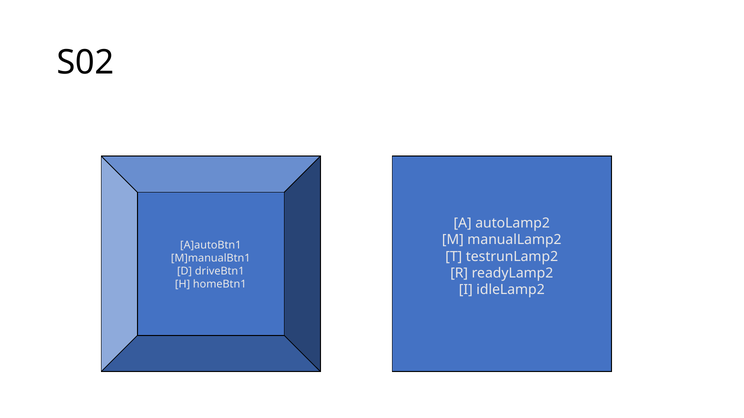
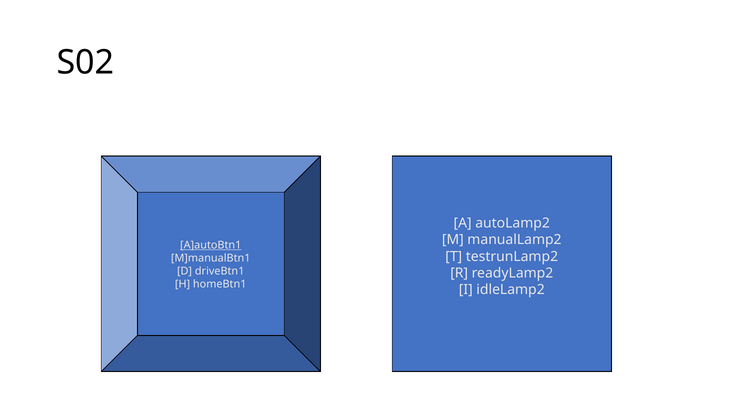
A]autoBtn1 underline: none -> present (211, 245)
